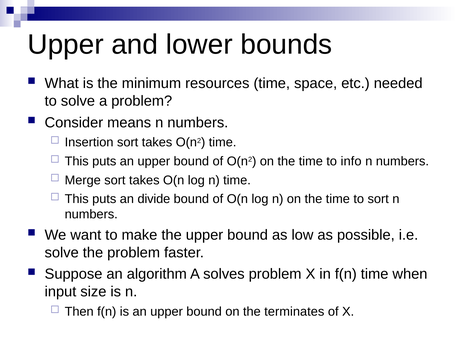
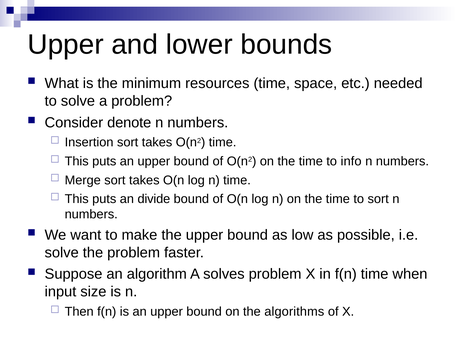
means: means -> denote (129, 122)
terminates: terminates -> algorithms (294, 311)
